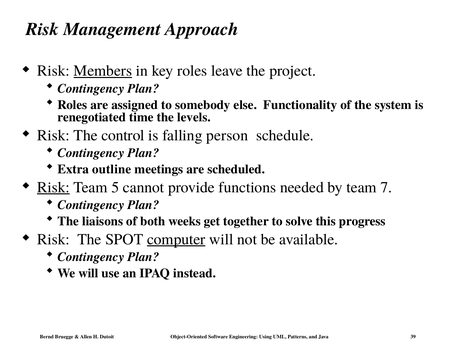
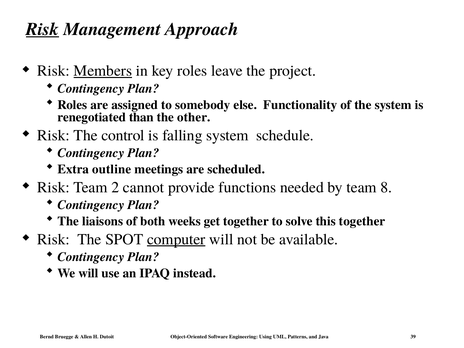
Risk underline: none -> present (42, 29)
time: time -> than (141, 117)
levels: levels -> other (194, 117)
falling person: person -> system (227, 135)
Risk underline: present -> none (53, 187)
5: 5 -> 2 (115, 187)
7: 7 -> 8 (386, 187)
this progress: progress -> together (362, 221)
